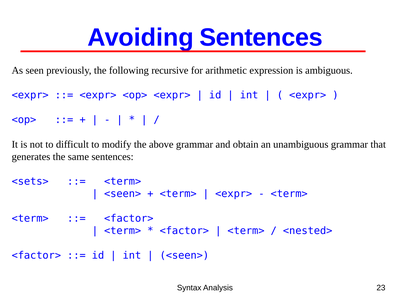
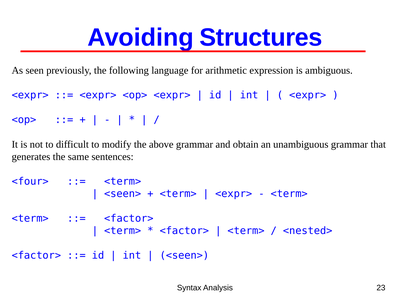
Avoiding Sentences: Sentences -> Structures (261, 38)
recursive: recursive -> language (170, 70)
<sets>: <sets> -> <four> (30, 181)
